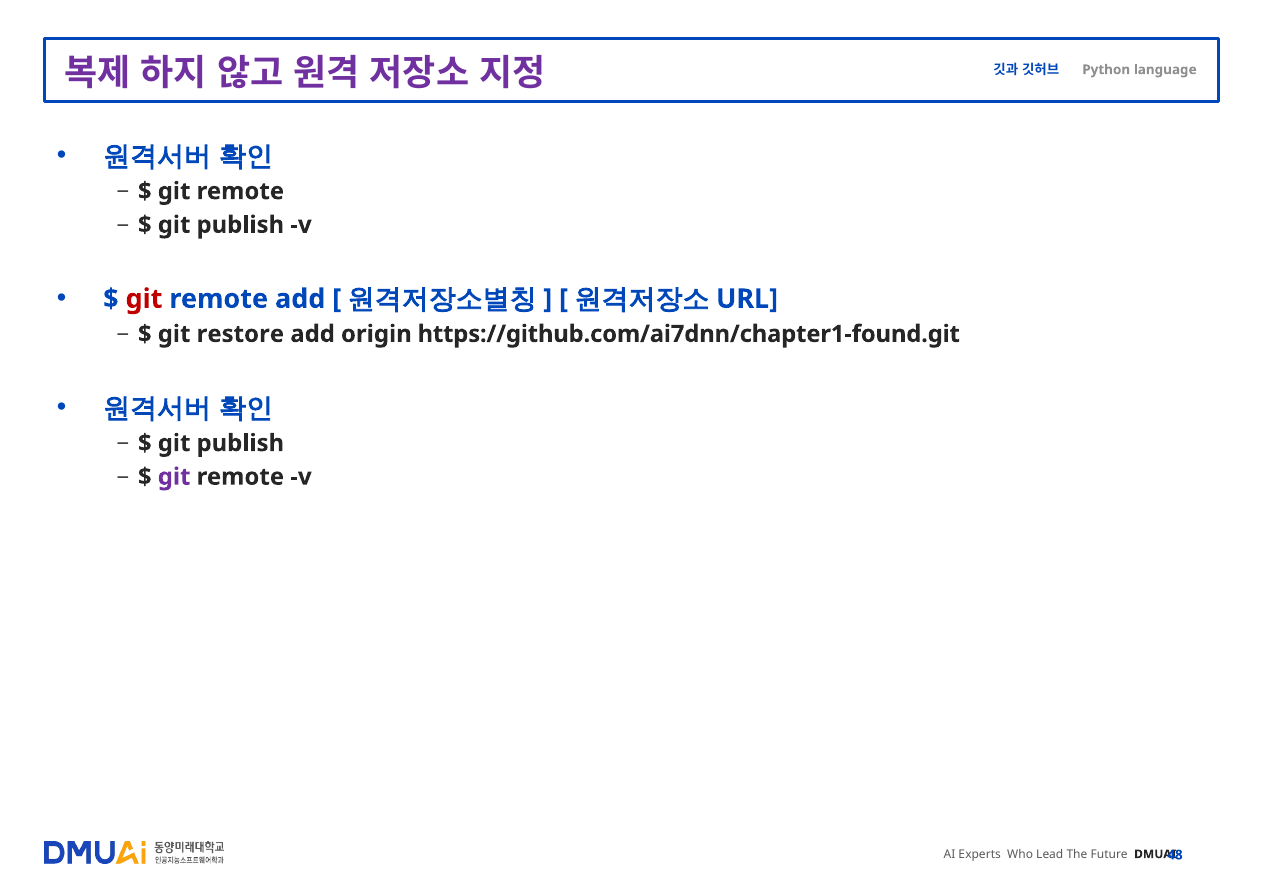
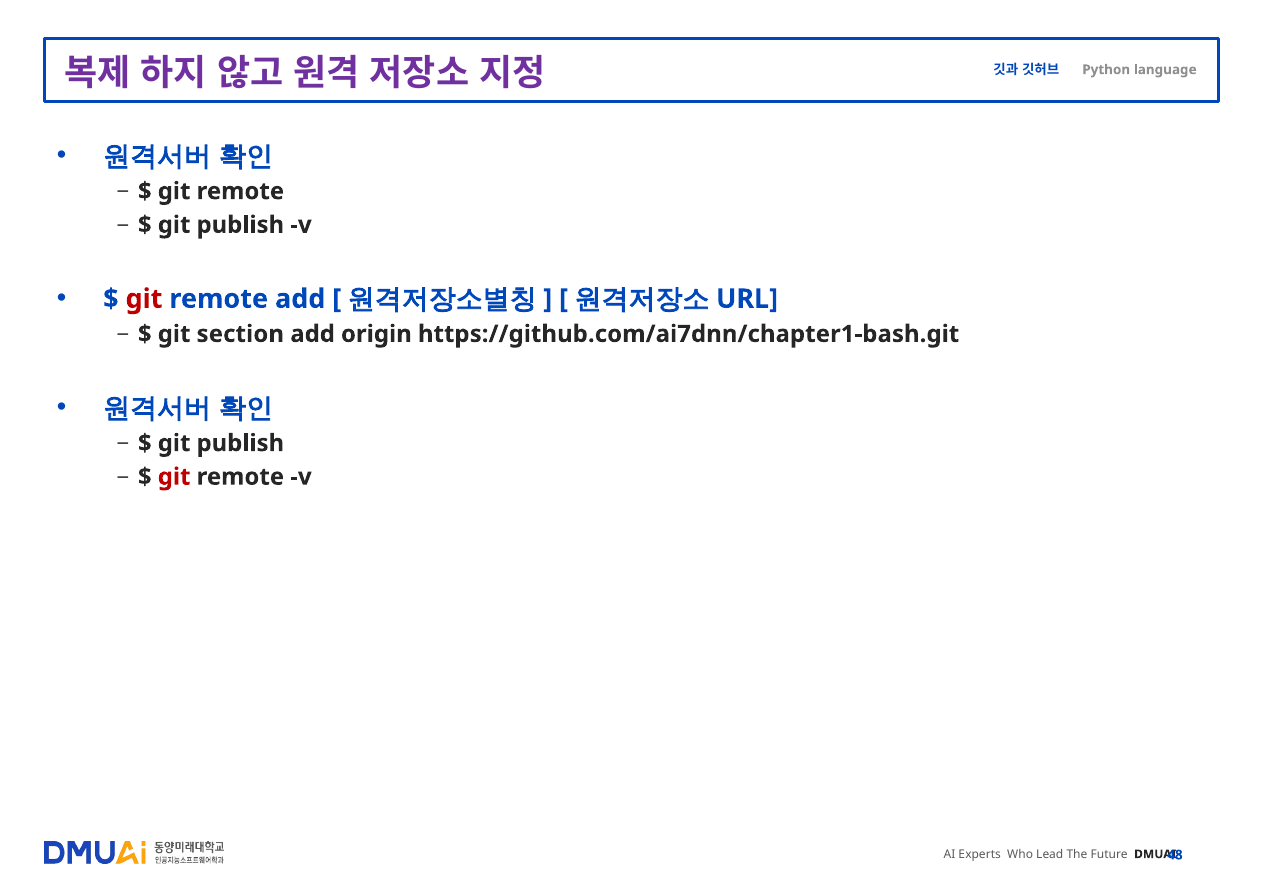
restore: restore -> section (240, 334)
https://github.com/ai7dnn/chapter1-found.git: https://github.com/ai7dnn/chapter1-found.git -> https://github.com/ai7dnn/chapter1-bash.git (689, 334)
git colour: purple -> red (174, 477)
